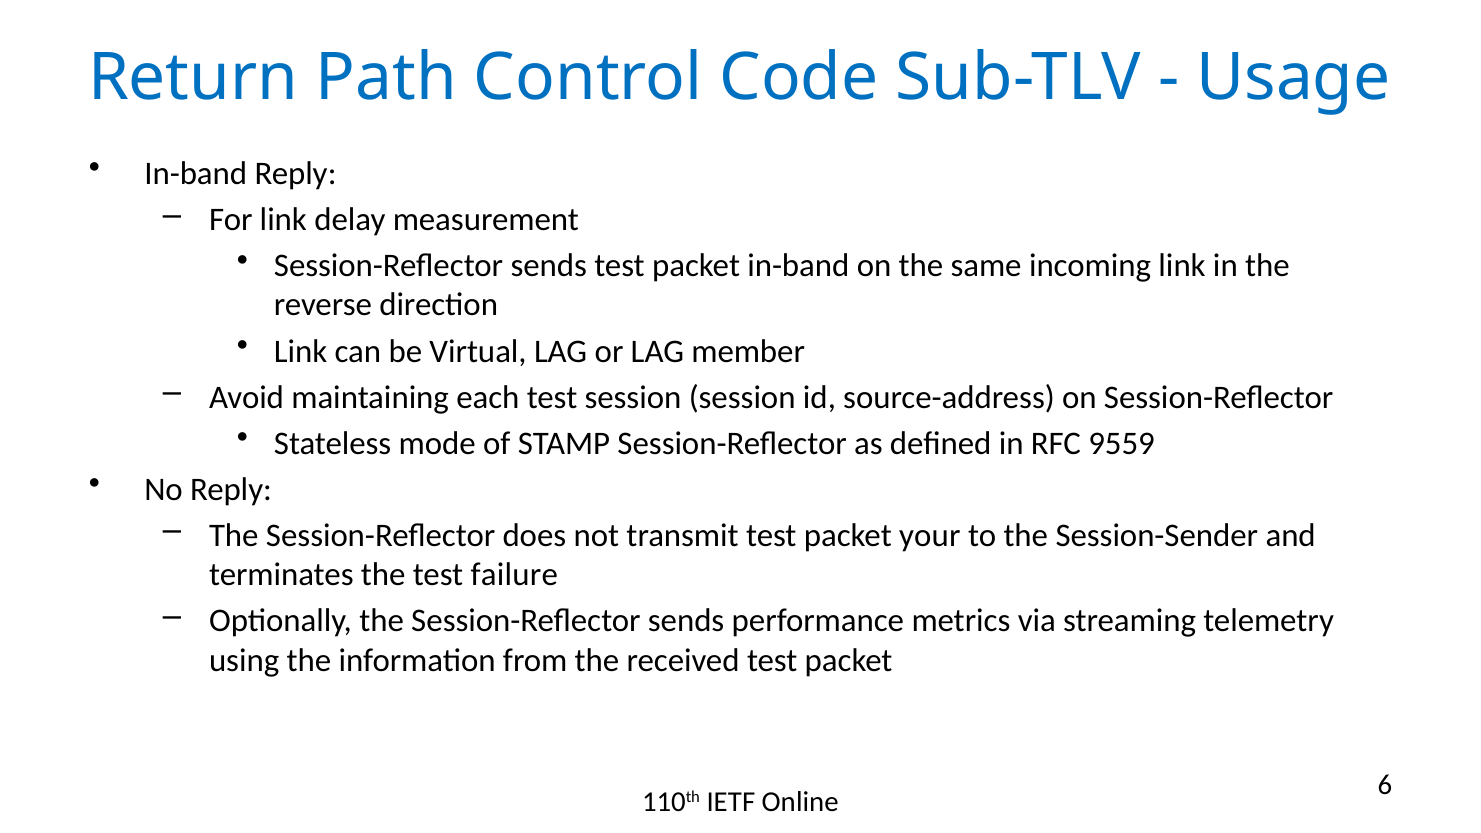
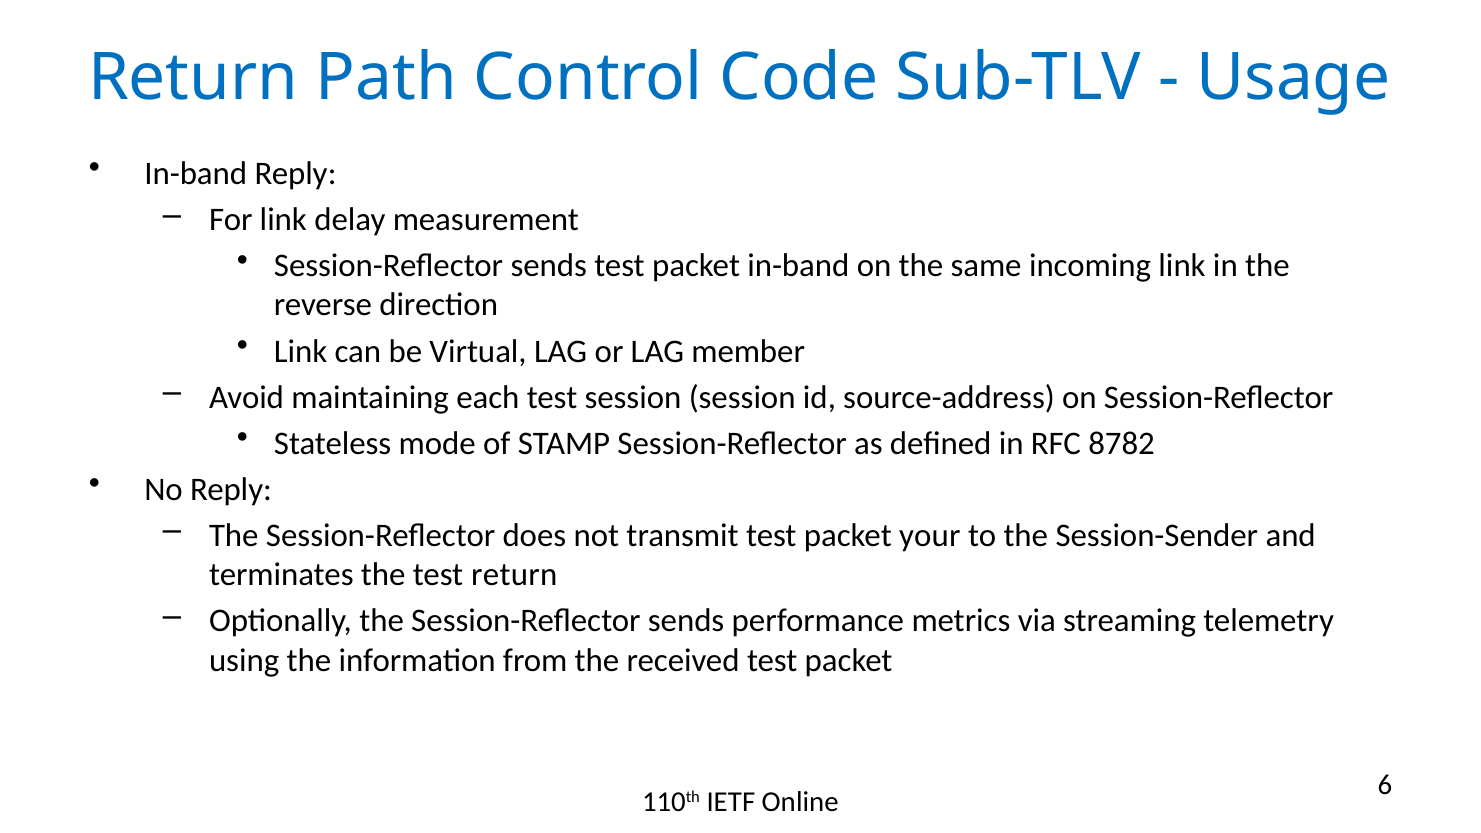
9559: 9559 -> 8782 (1122, 443)
test failure: failure -> return (514, 575)
